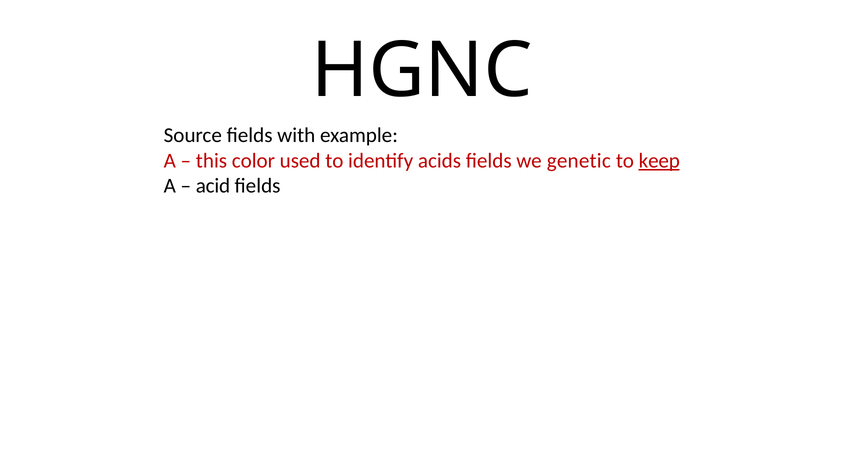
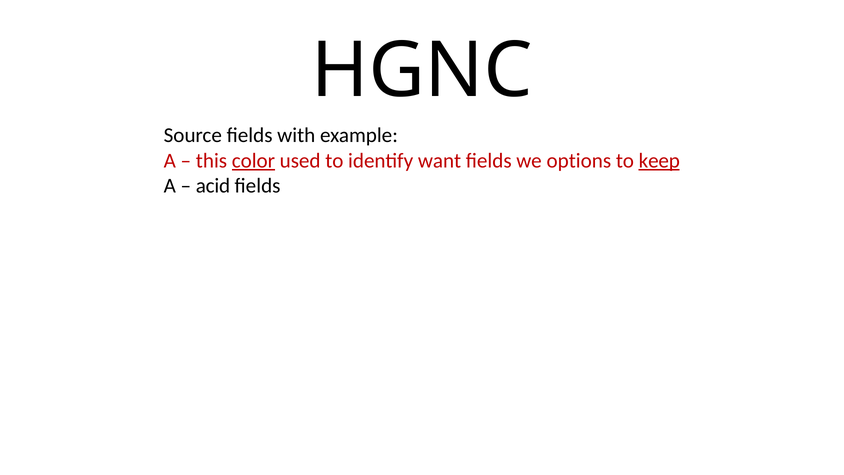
color underline: none -> present (253, 161)
acids: acids -> want (440, 161)
genetic: genetic -> options (579, 161)
